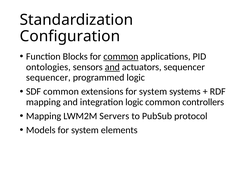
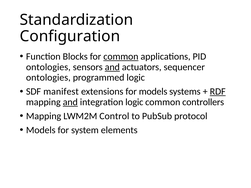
sequencer: sequencer -> ontologies (48, 78)
SDF common: common -> manifest (61, 92)
extensions for system: system -> models (153, 92)
RDF underline: none -> present (218, 92)
and underline: none -> present (70, 102)
Servers: Servers -> Control (114, 116)
